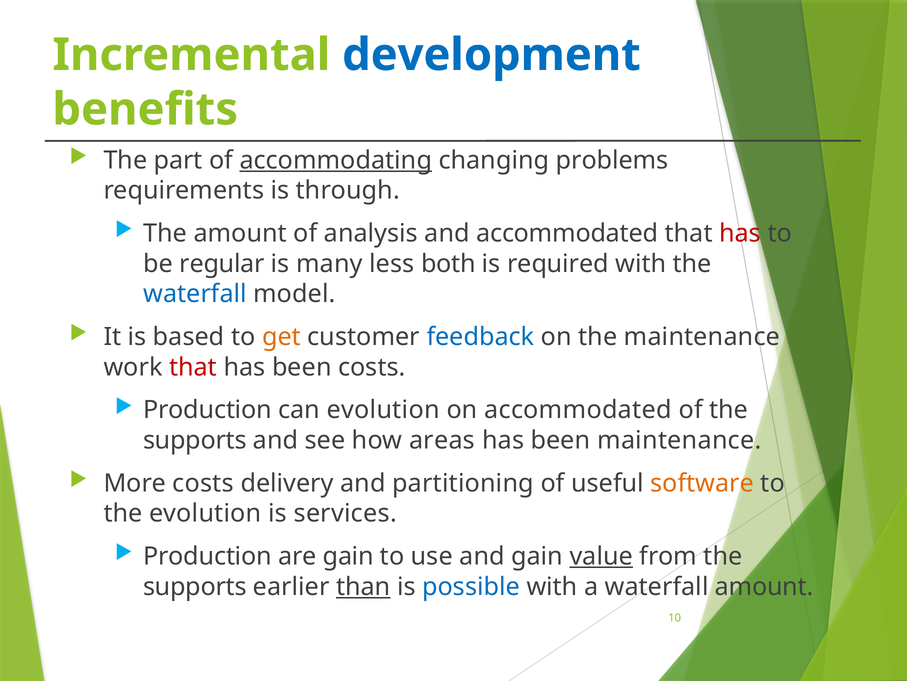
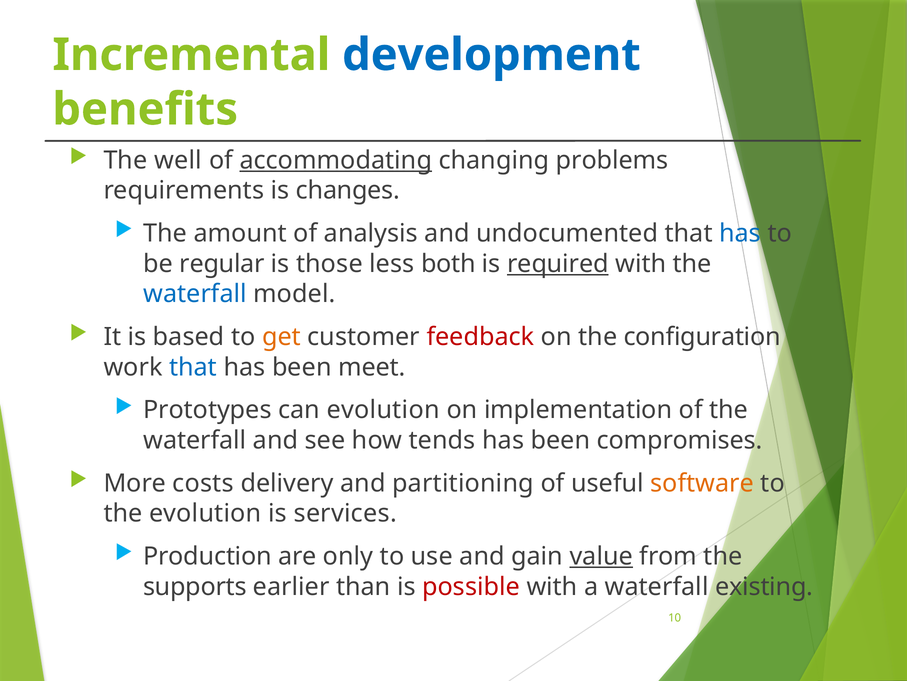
part: part -> well (178, 160)
through: through -> changes (348, 190)
and accommodated: accommodated -> undocumented (567, 233)
has colour: red -> blue (740, 233)
many: many -> those (329, 263)
required underline: none -> present (558, 263)
feedback colour: blue -> red (480, 337)
the maintenance: maintenance -> configuration (702, 337)
that colour: red -> blue (193, 367)
been costs: costs -> meet (372, 367)
Production: Production -> Prototypes (207, 410)
on accommodated: accommodated -> implementation (578, 410)
supports: supports -> waterfall (195, 440)
areas: areas -> tends (442, 440)
been maintenance: maintenance -> compromises (680, 440)
are gain: gain -> only (348, 556)
than underline: present -> none (363, 586)
possible colour: blue -> red (471, 586)
waterfall amount: amount -> existing (764, 586)
